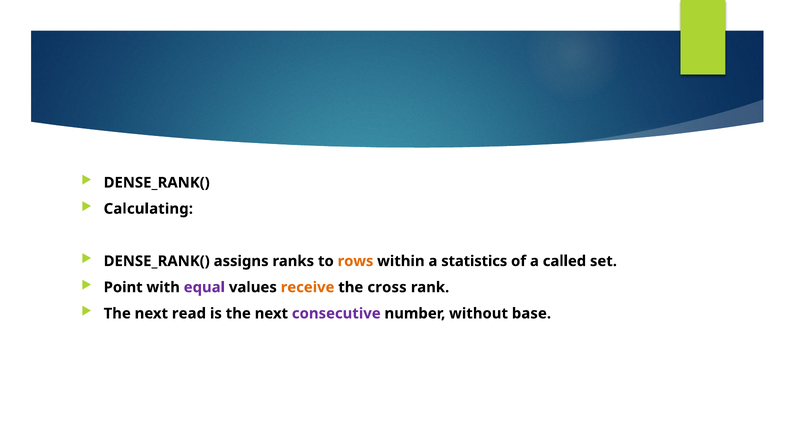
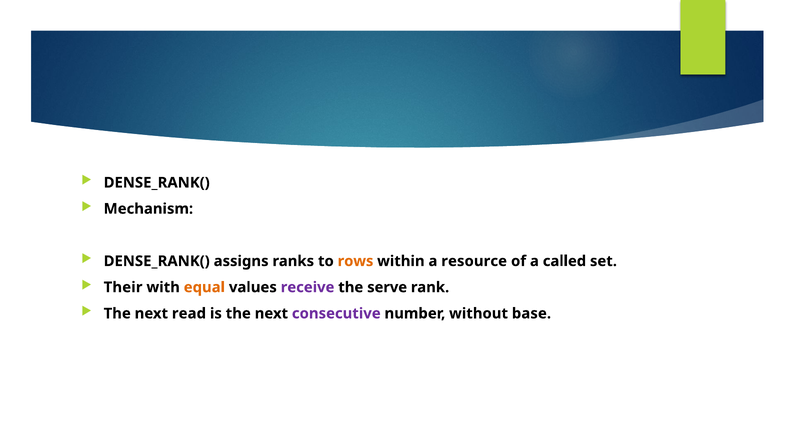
Calculating: Calculating -> Mechanism (148, 209)
statistics: statistics -> resource (474, 261)
Point: Point -> Their (123, 287)
equal colour: purple -> orange (204, 287)
receive colour: orange -> purple (308, 287)
cross: cross -> serve (387, 287)
